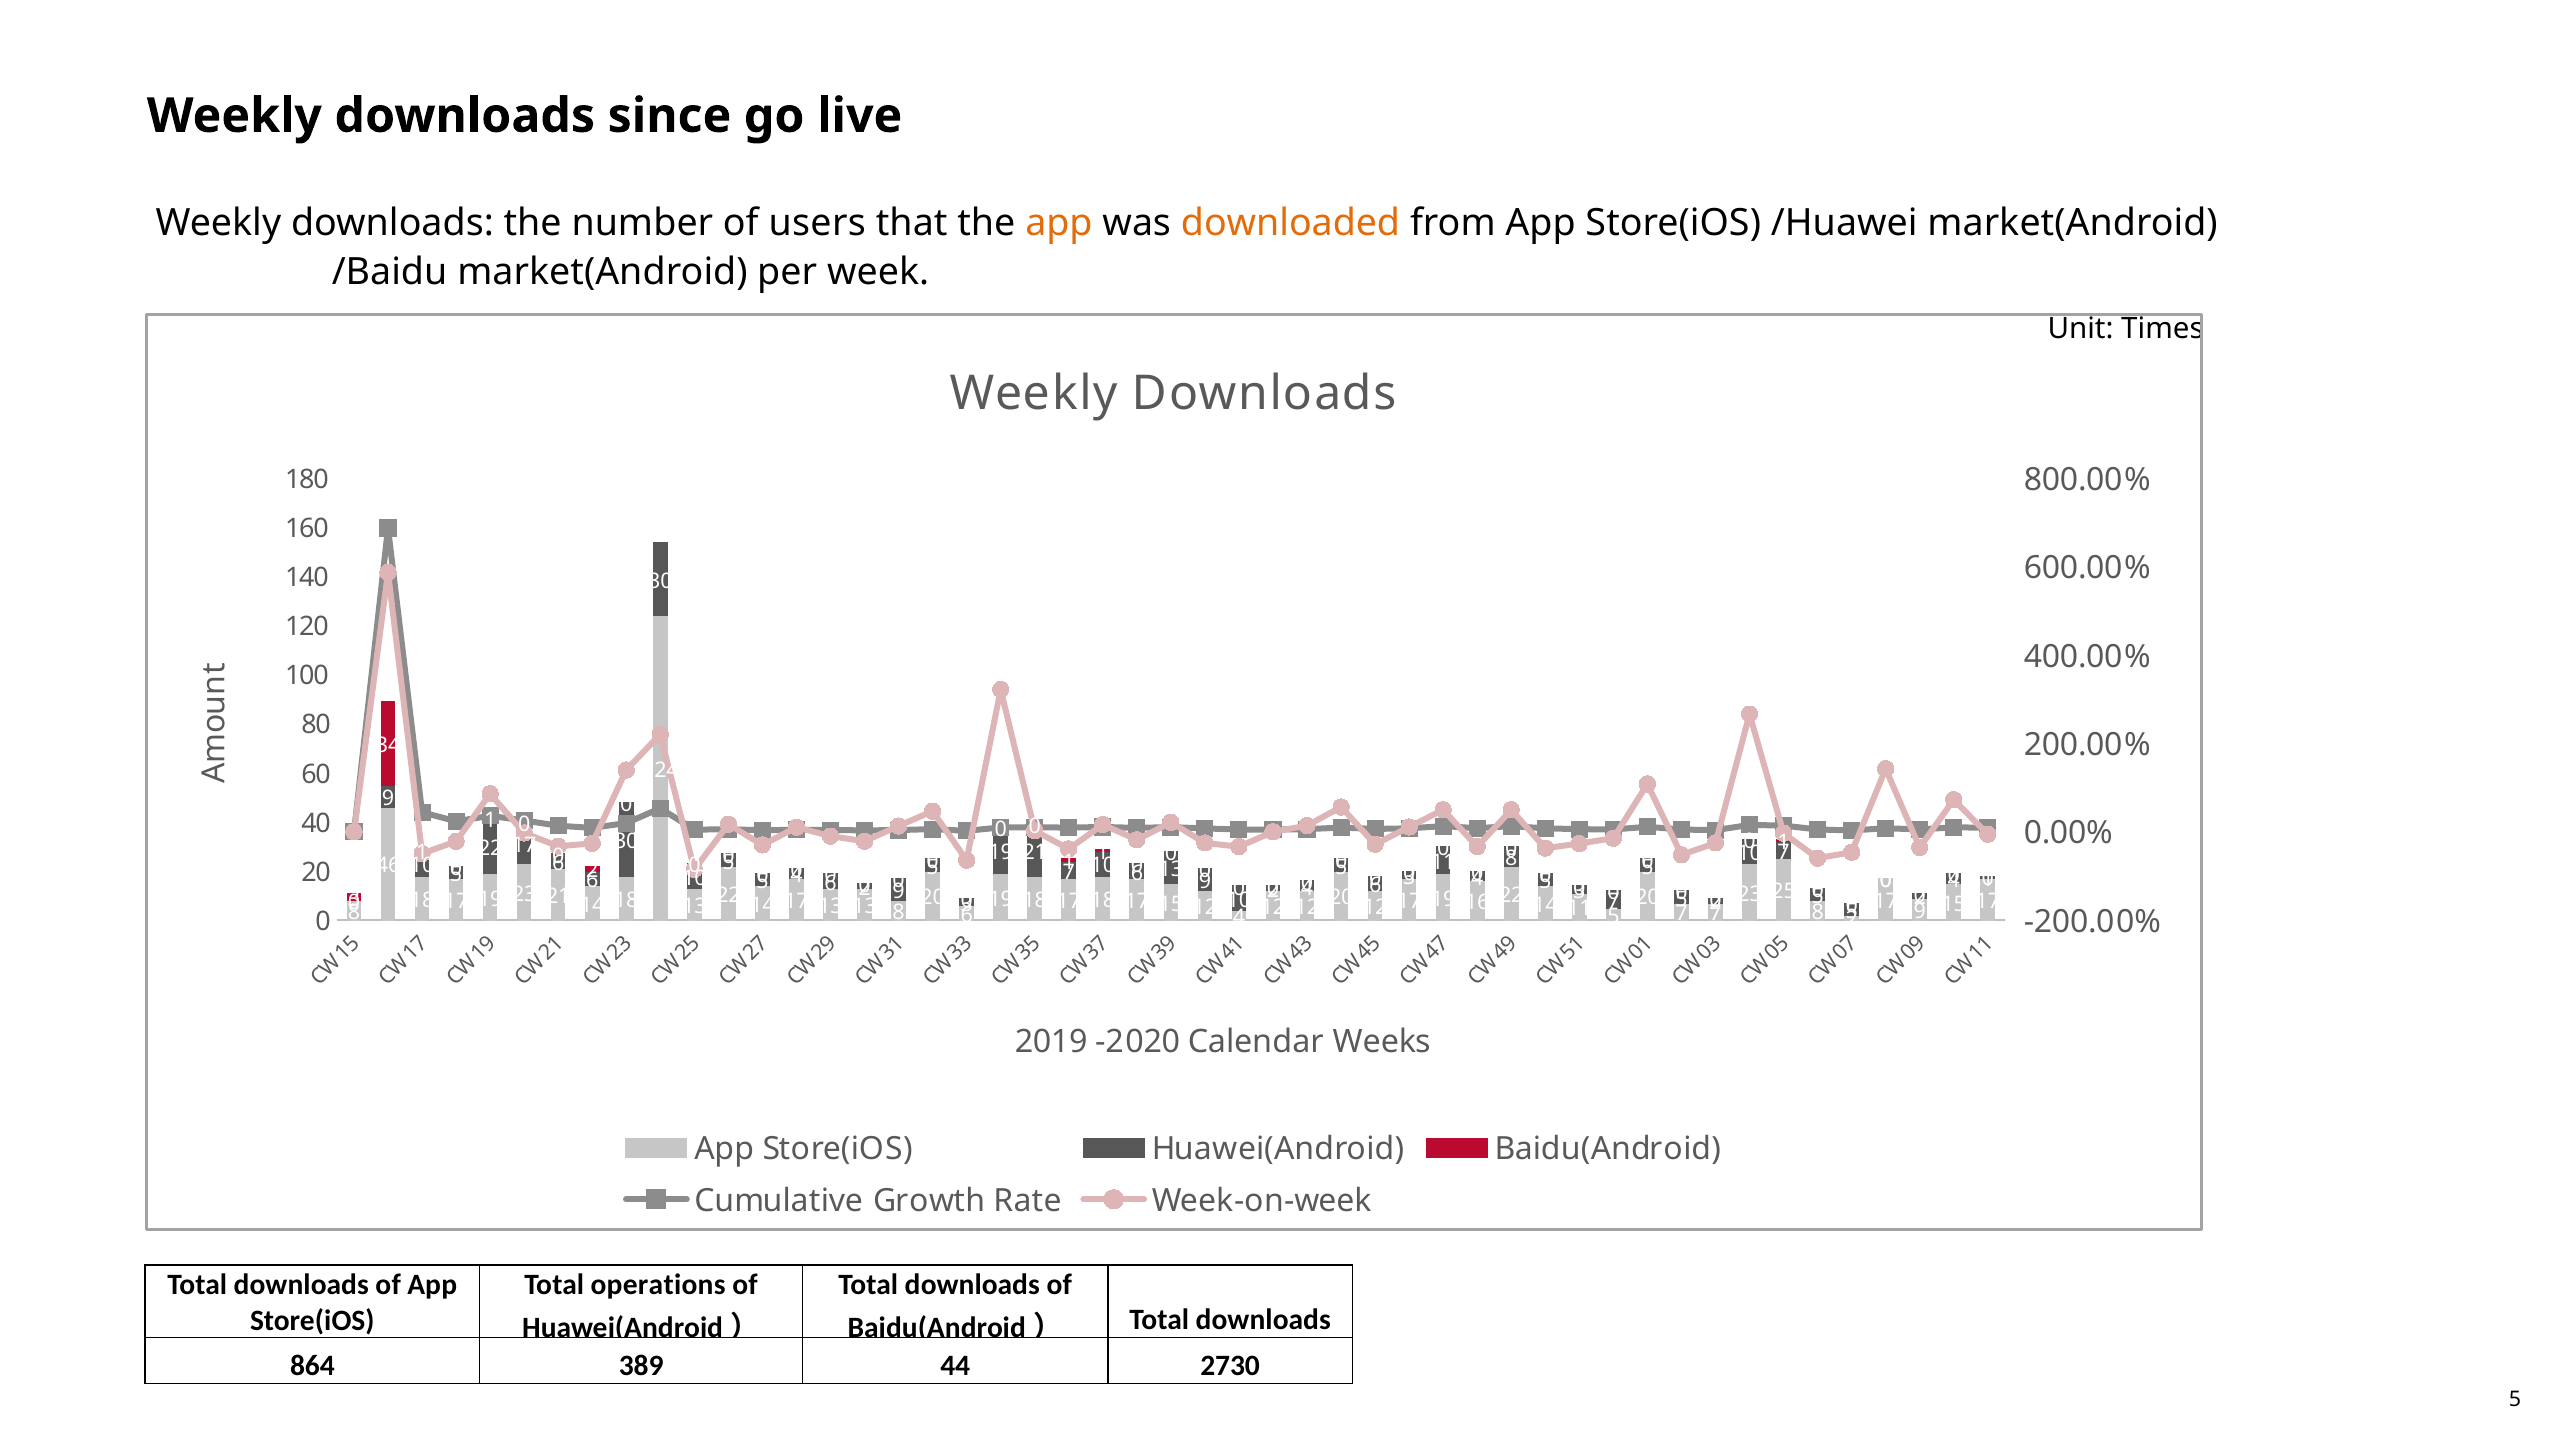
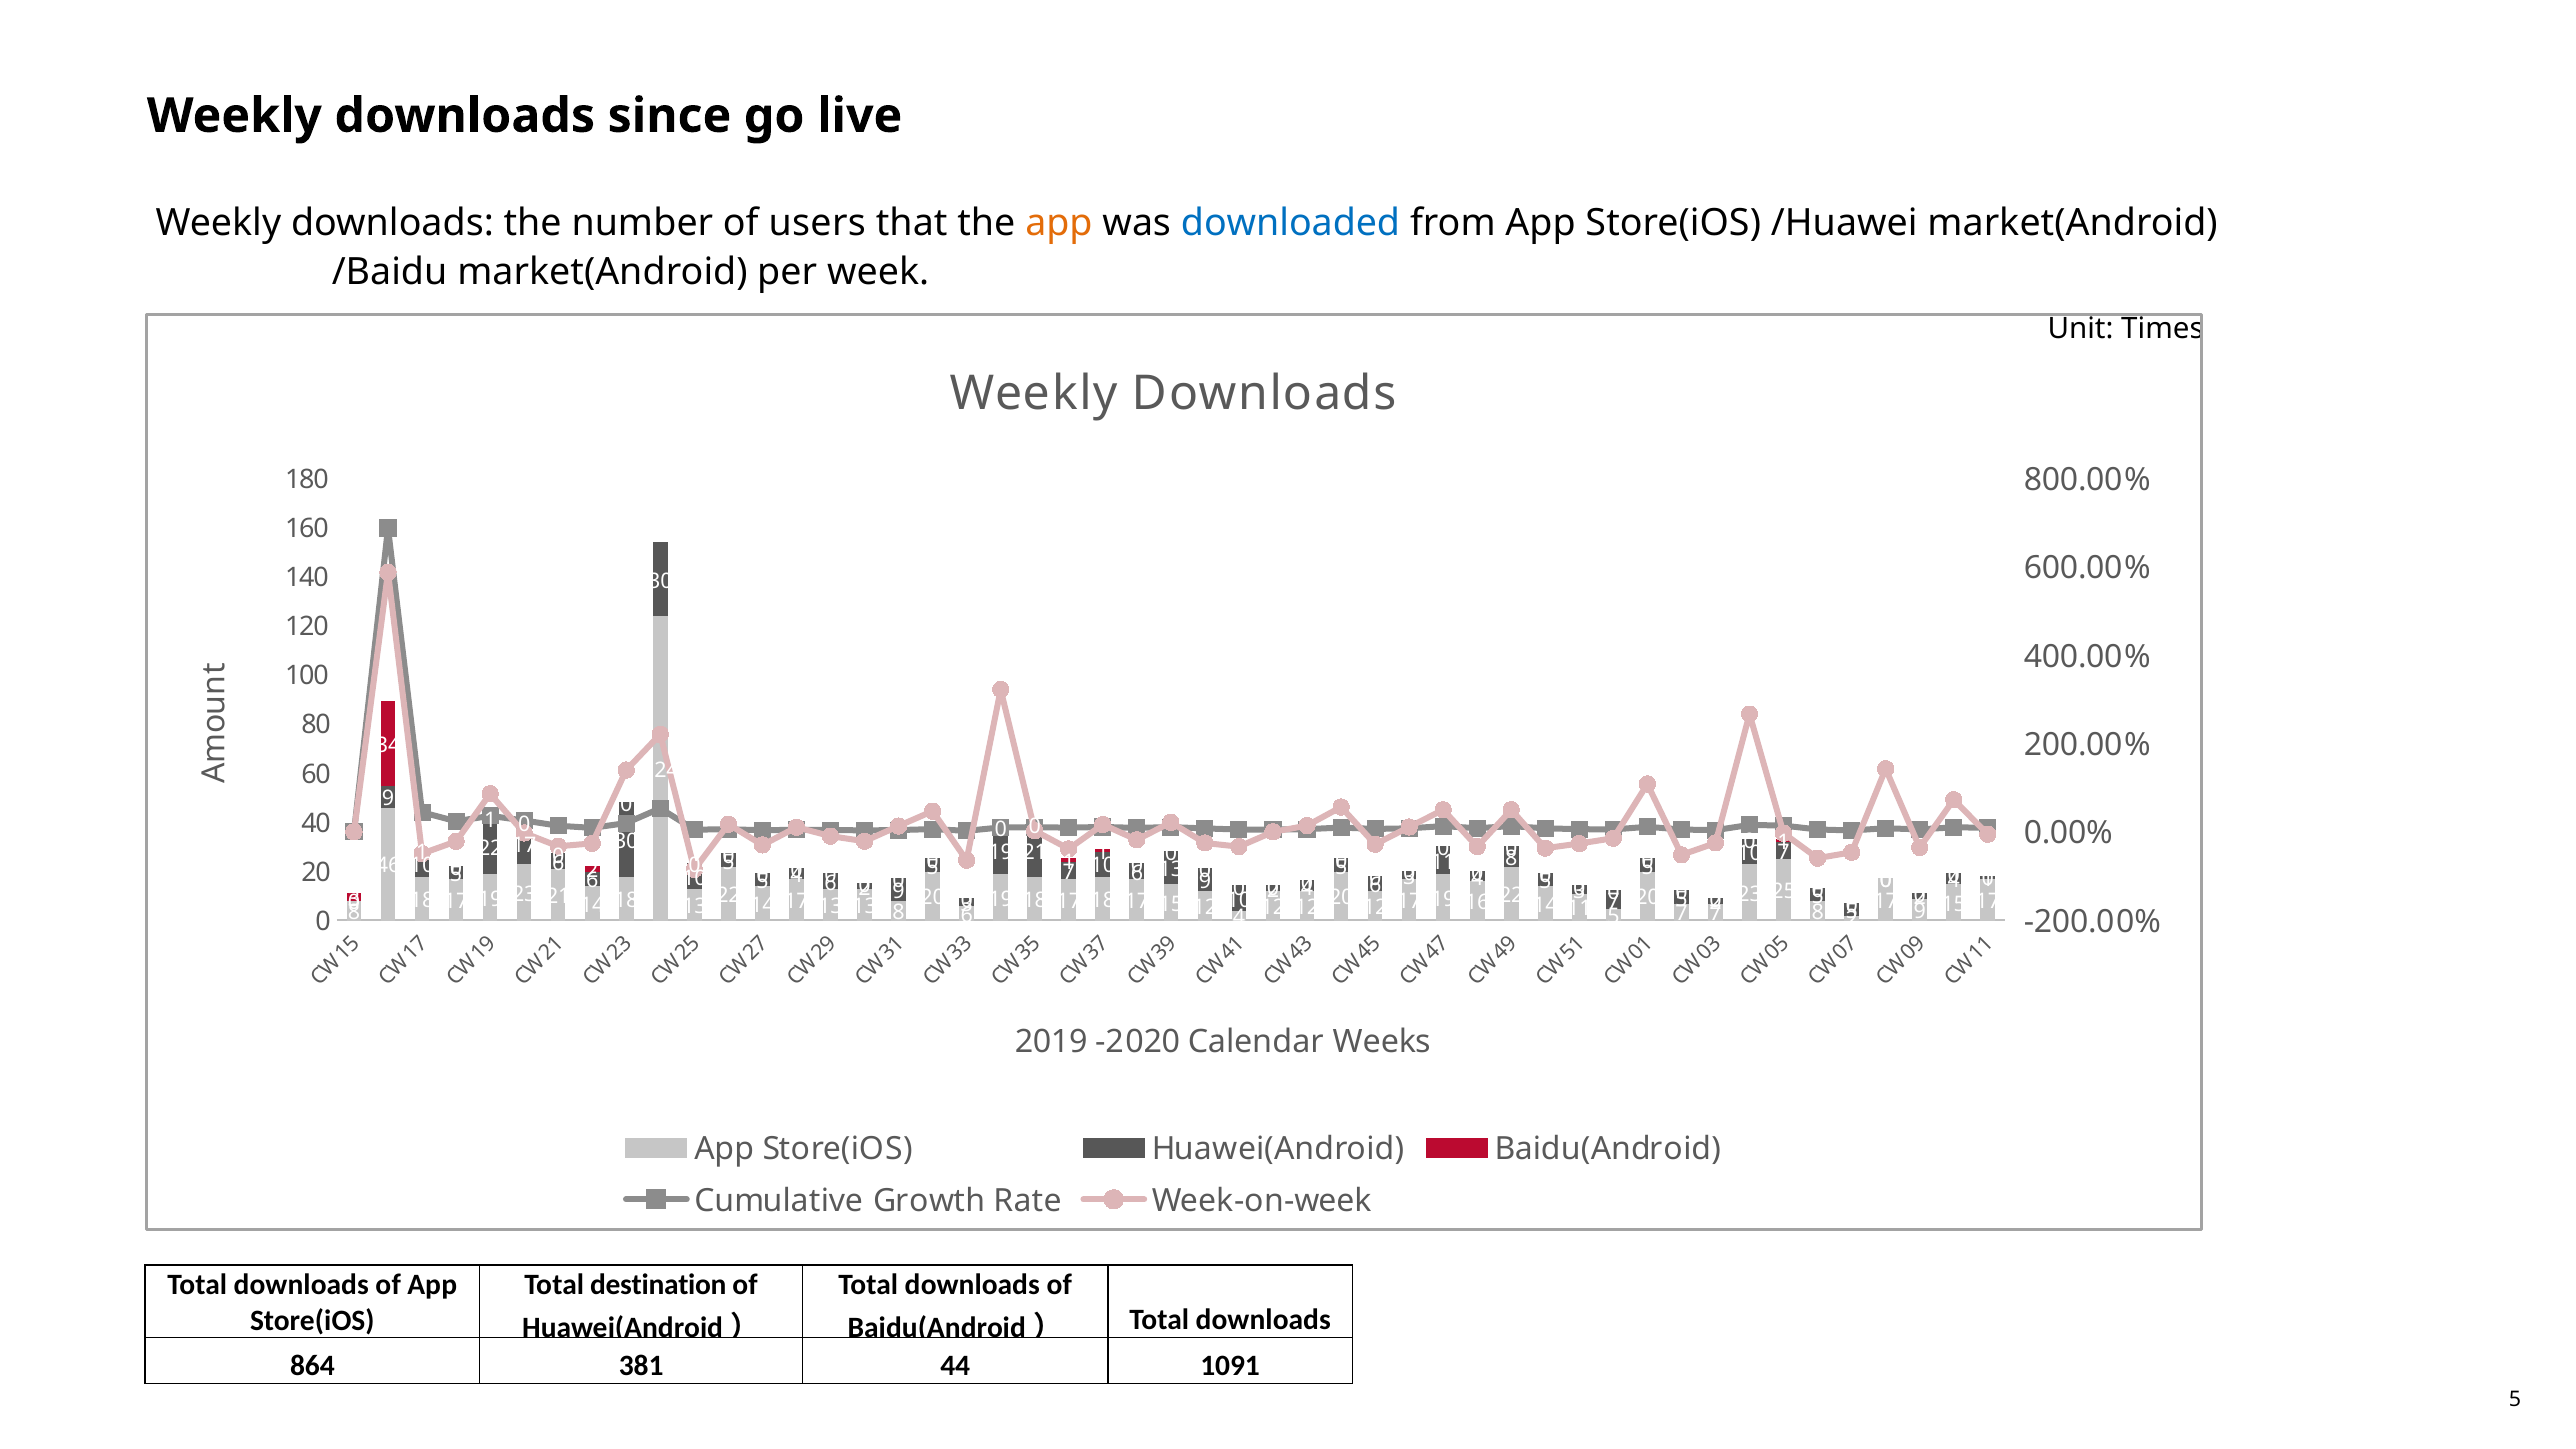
downloaded colour: orange -> blue (1291, 223)
operations: operations -> destination (658, 1285)
389: 389 -> 381 (641, 1366)
2730: 2730 -> 1091 (1230, 1366)
